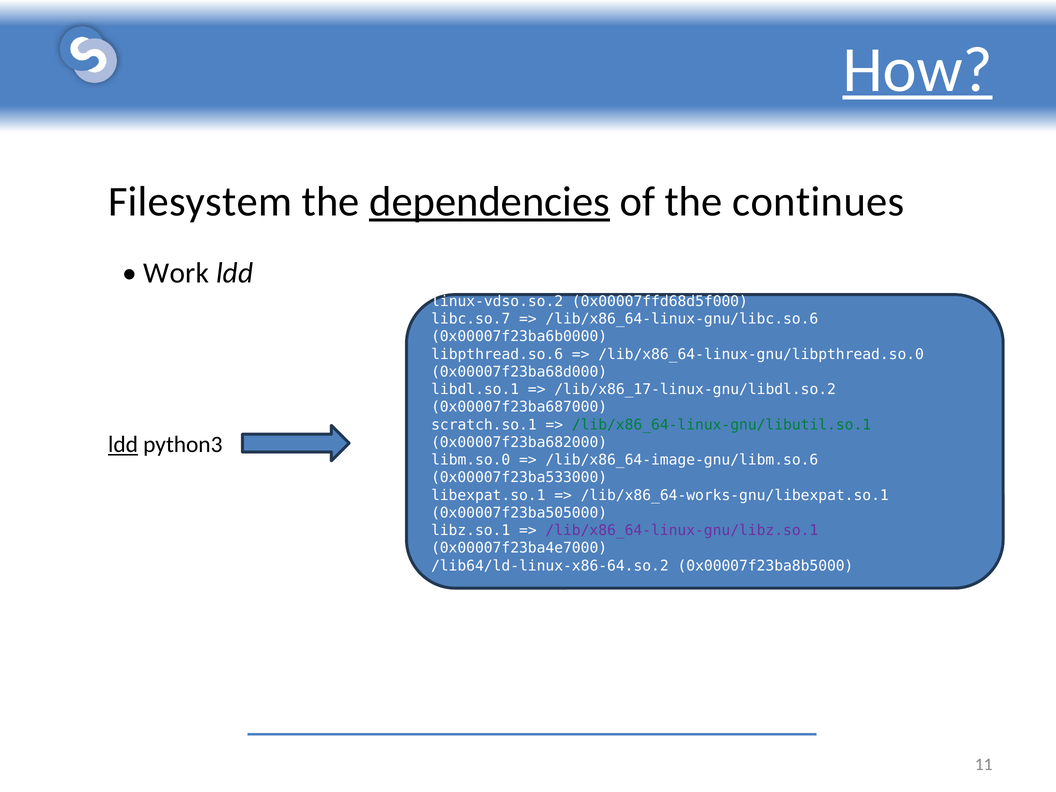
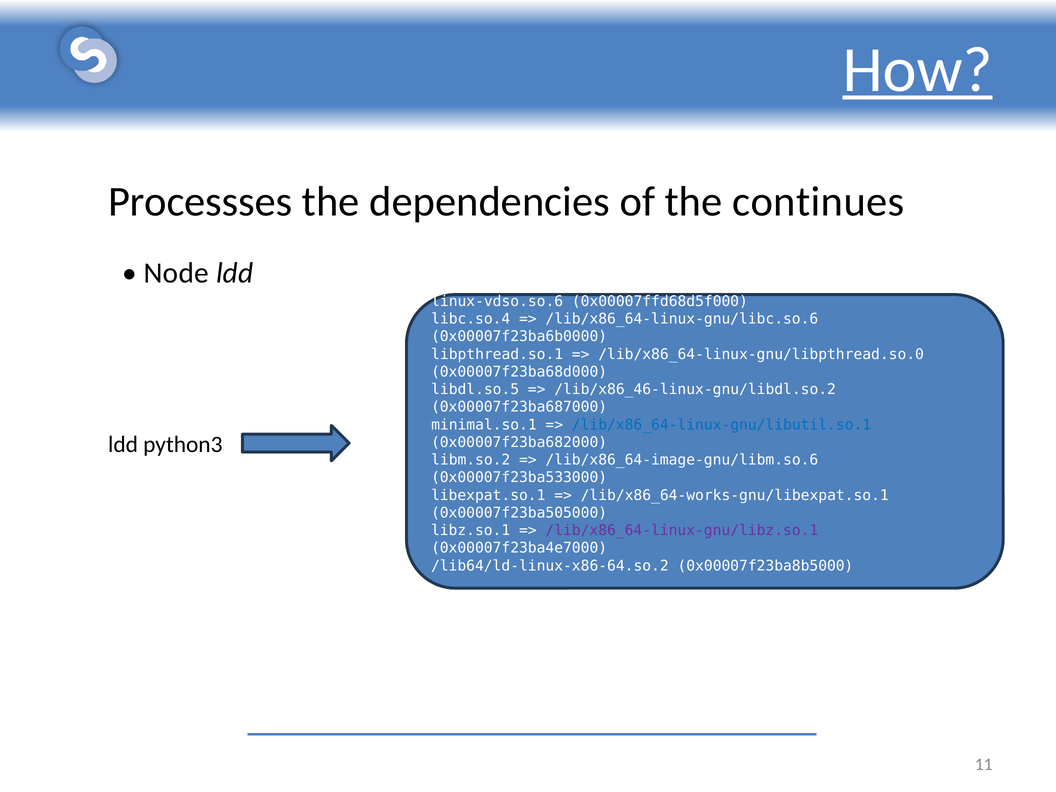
Filesystem: Filesystem -> Processses (200, 202)
dependencies underline: present -> none (490, 202)
Work: Work -> Node (176, 273)
linux-vdso.so.2: linux-vdso.so.2 -> linux-vdso.so.6 (497, 301)
libc.so.7: libc.so.7 -> libc.so.4 (471, 319)
libpthread.so.6: libpthread.so.6 -> libpthread.so.1 (497, 354)
libdl.so.1: libdl.so.1 -> libdl.so.5 (475, 389)
/lib/x86_17-linux-gnu/libdl.so.2: /lib/x86_17-linux-gnu/libdl.so.2 -> /lib/x86_46-linux-gnu/libdl.so.2 (695, 389)
scratch.so.1: scratch.so.1 -> minimal.so.1 (484, 425)
/lib/x86_64-linux-gnu/libutil.so.1 colour: green -> blue (722, 425)
ldd underline: present -> none (123, 444)
libm.so.0: libm.so.0 -> libm.so.2 (471, 460)
